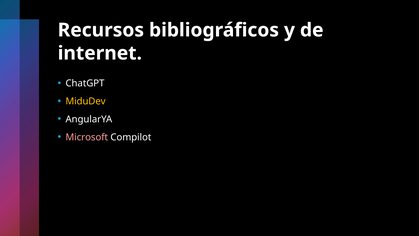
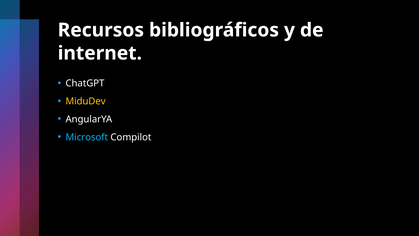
Microsoft colour: pink -> light blue (87, 137)
